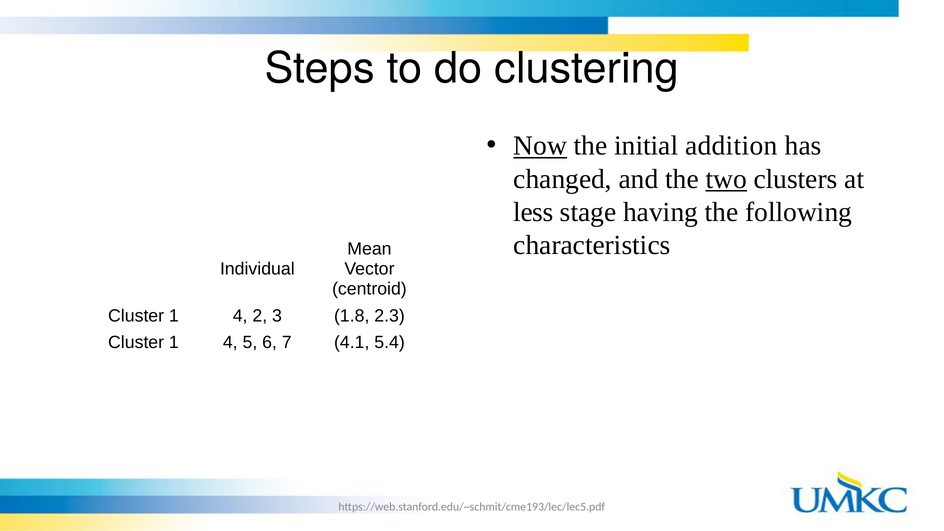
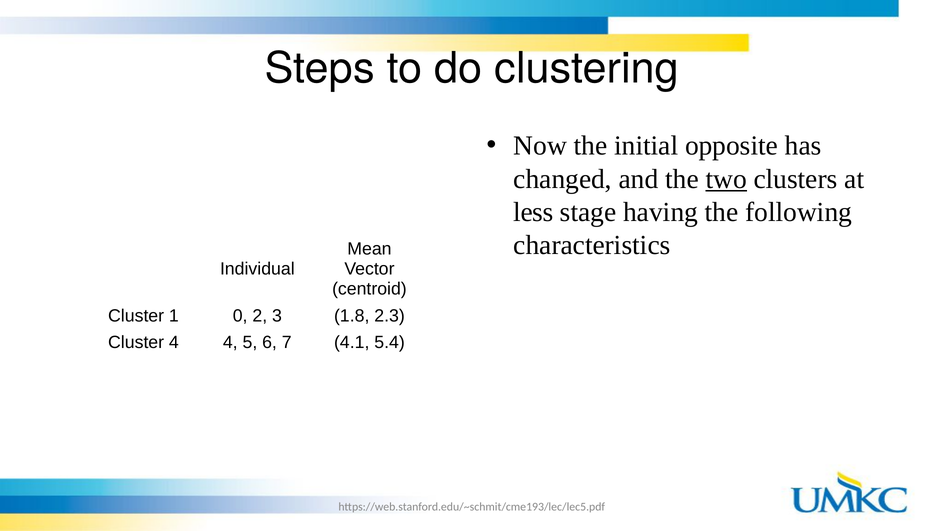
Now underline: present -> none (540, 146)
addition: addition -> opposite (732, 146)
4: 4 -> 0 (240, 316)
1: 1 -> 4 (174, 343)
